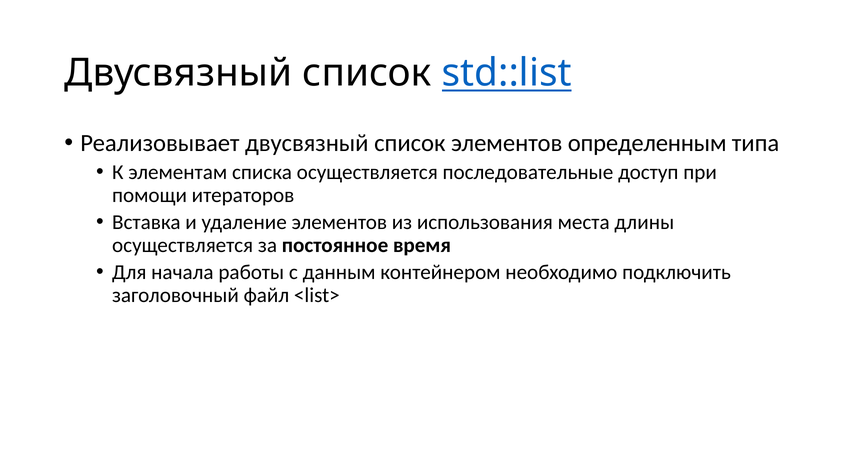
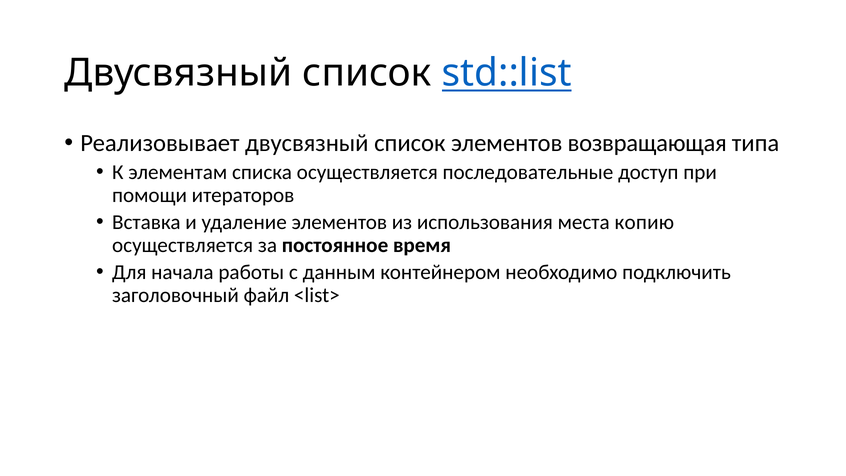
определенным: определенным -> возвращающая (647, 143)
длины: длины -> копию (644, 222)
